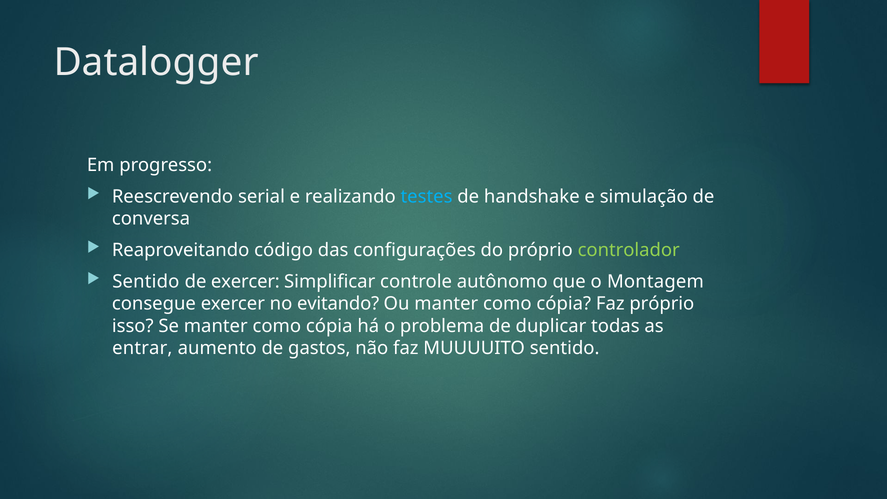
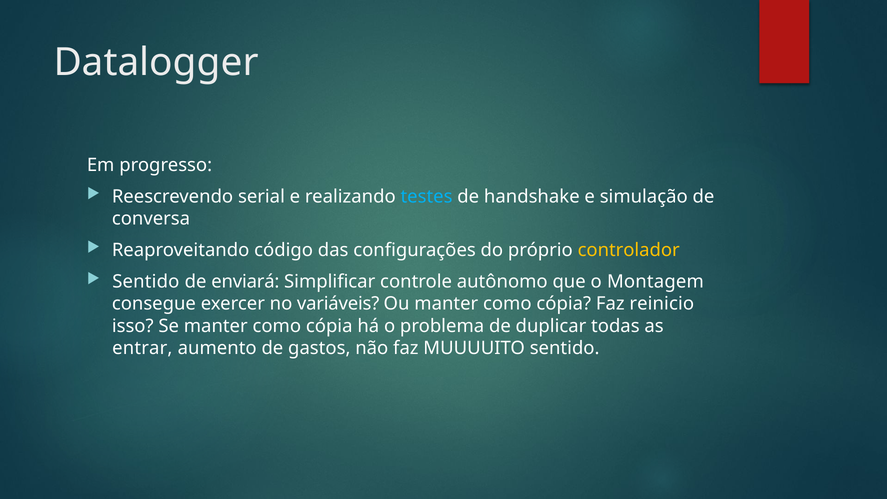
controlador colour: light green -> yellow (629, 250)
de exercer: exercer -> enviará (245, 282)
evitando: evitando -> variáveis (338, 304)
Faz próprio: próprio -> reinicio (662, 304)
